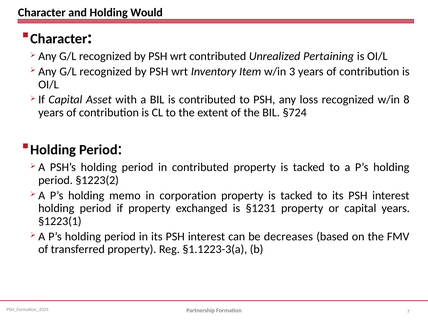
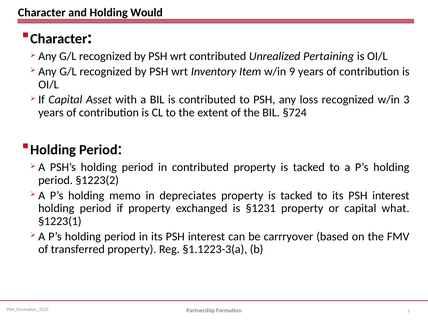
3: 3 -> 9 (292, 72)
8: 8 -> 3 (406, 100)
corporation: corporation -> depreciates (188, 195)
capital years: years -> what (396, 208)
decreases: decreases -> carrryover (288, 236)
